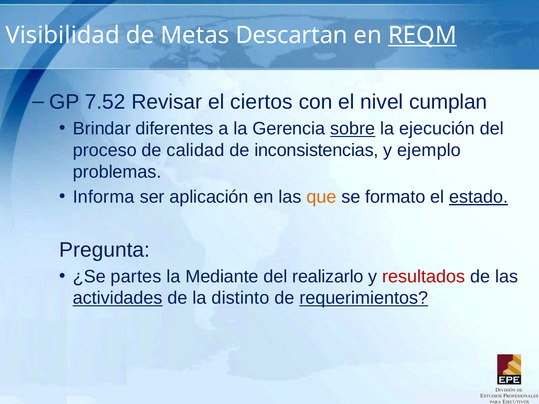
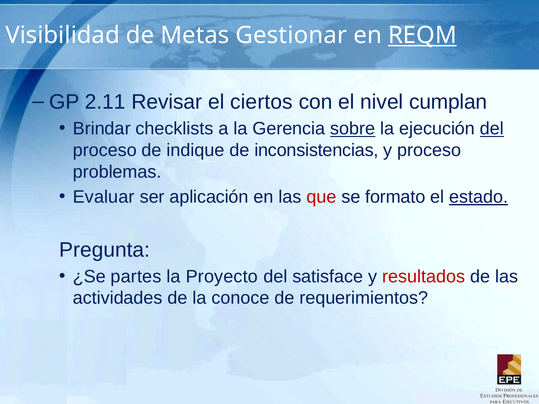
Descartan: Descartan -> Gestionar (291, 35)
7.52: 7.52 -> 2.11 (105, 102)
diferentes: diferentes -> checklists (175, 129)
del underline: none -> present (492, 129)
calidad: calidad -> indique (196, 150)
y ejemplo: ejemplo -> proceso (429, 150)
Informa: Informa -> Evaluar (104, 197)
que colour: orange -> red (321, 197)
Mediante: Mediante -> Proyecto (222, 277)
realizarlo: realizarlo -> satisface (328, 277)
actividades underline: present -> none (118, 298)
distinto: distinto -> conoce (241, 298)
requerimientos underline: present -> none (364, 298)
